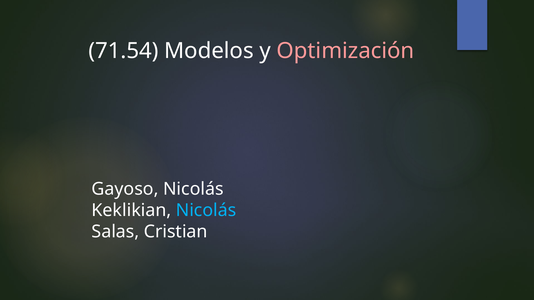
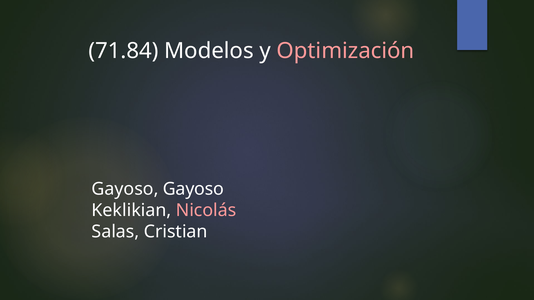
71.54: 71.54 -> 71.84 (123, 51)
Gayoso Nicolás: Nicolás -> Gayoso (193, 189)
Nicolás colour: light blue -> pink (206, 211)
